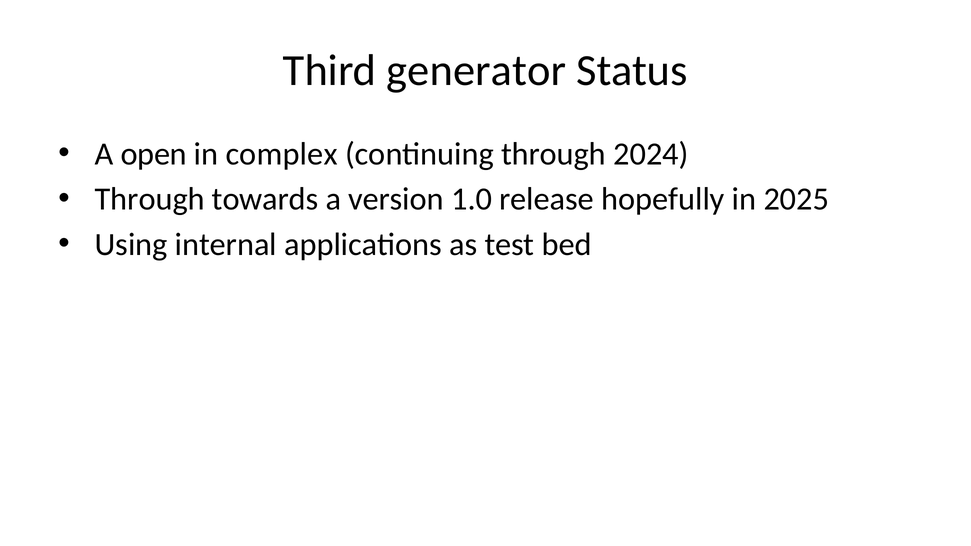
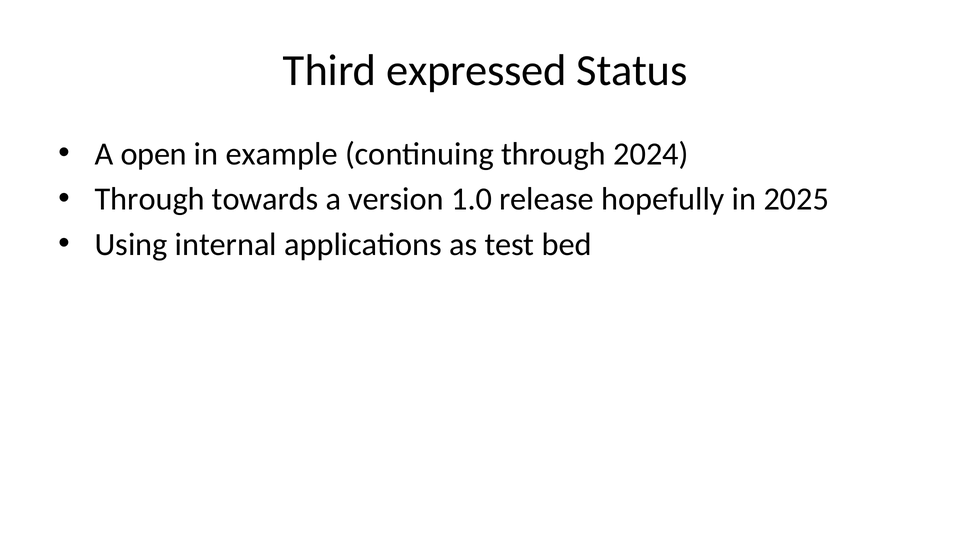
generator: generator -> expressed (476, 70)
complex: complex -> example (282, 154)
